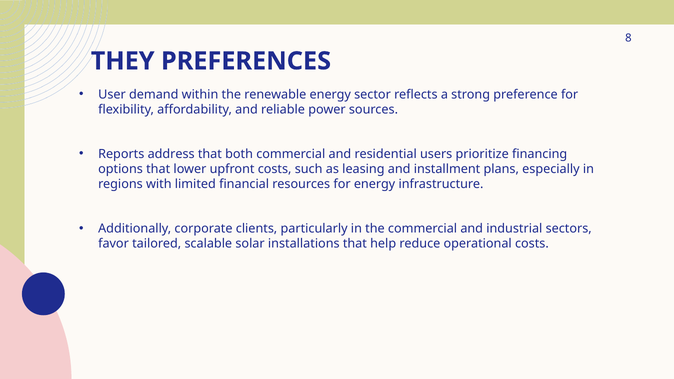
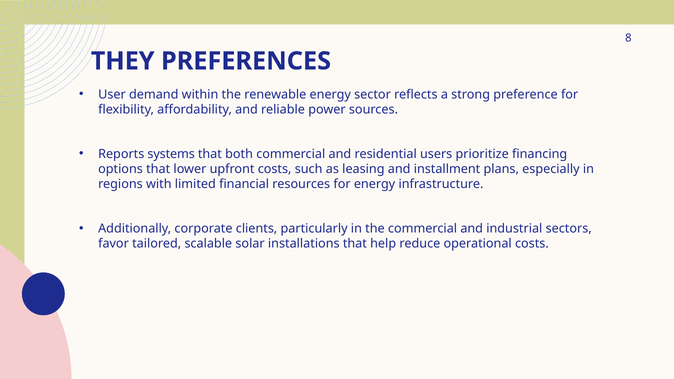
address: address -> systems (171, 154)
